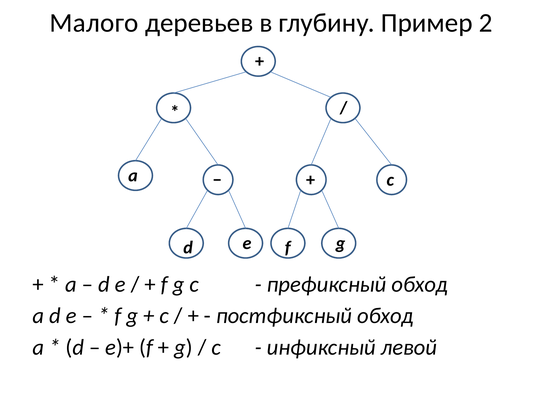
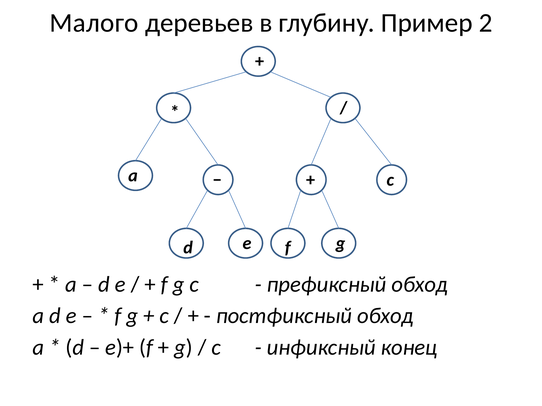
левой: левой -> конец (409, 348)
